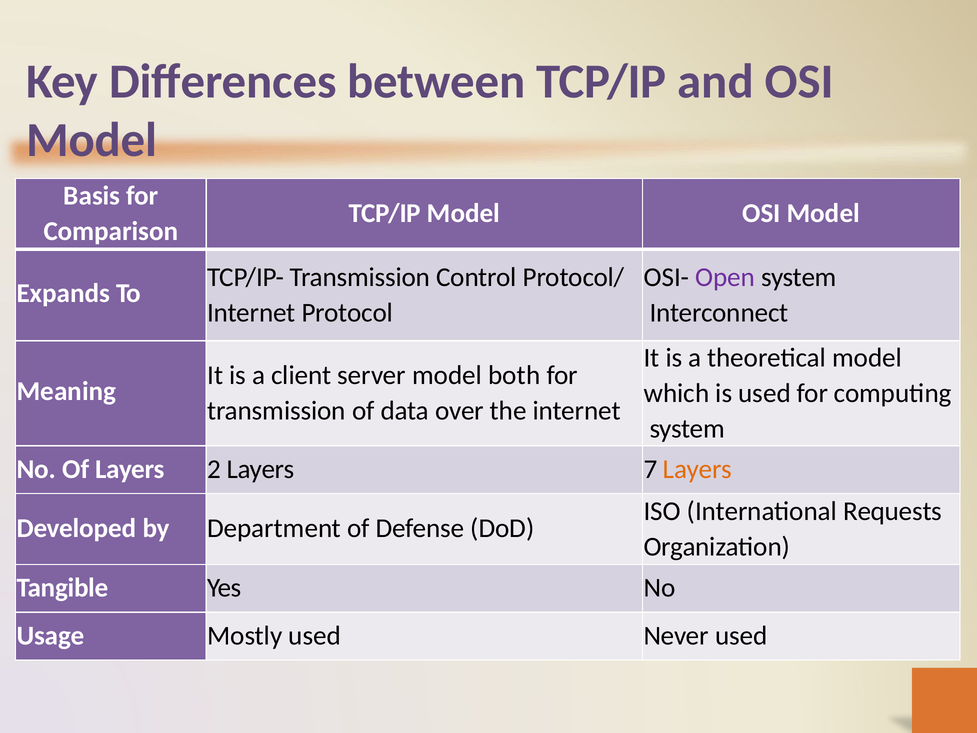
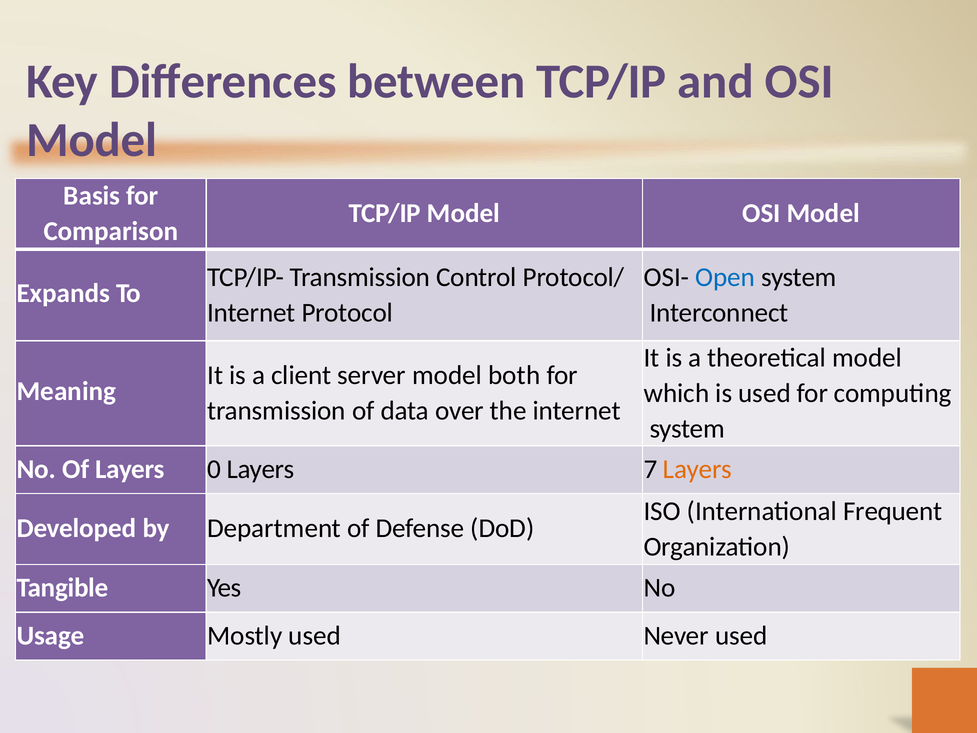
Open colour: purple -> blue (725, 277)
2: 2 -> 0 (214, 469)
Requests: Requests -> Frequent (893, 511)
